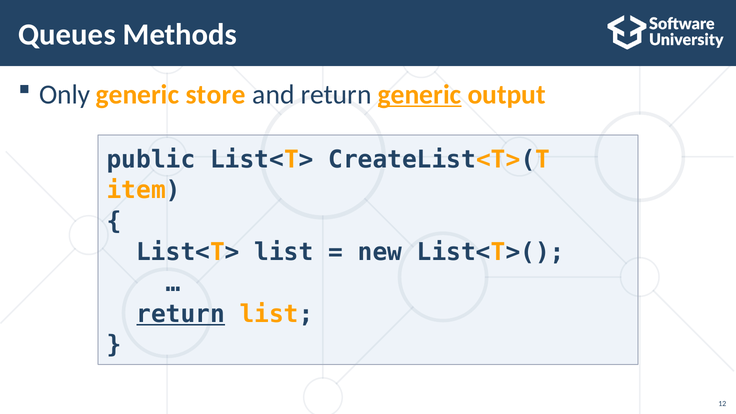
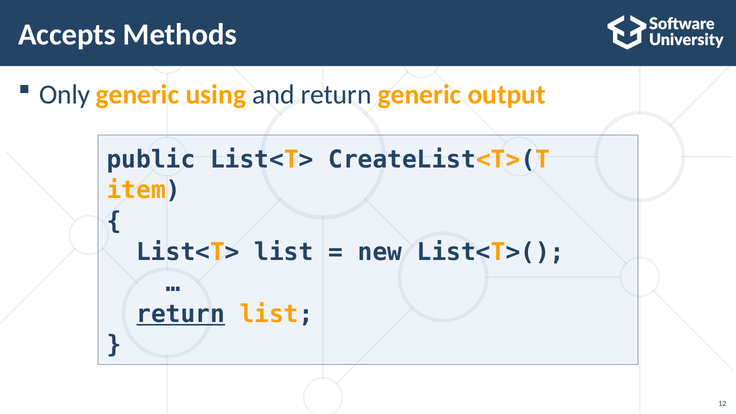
Queues: Queues -> Accepts (67, 35)
store: store -> using (216, 95)
generic underline: present -> none (420, 95)
